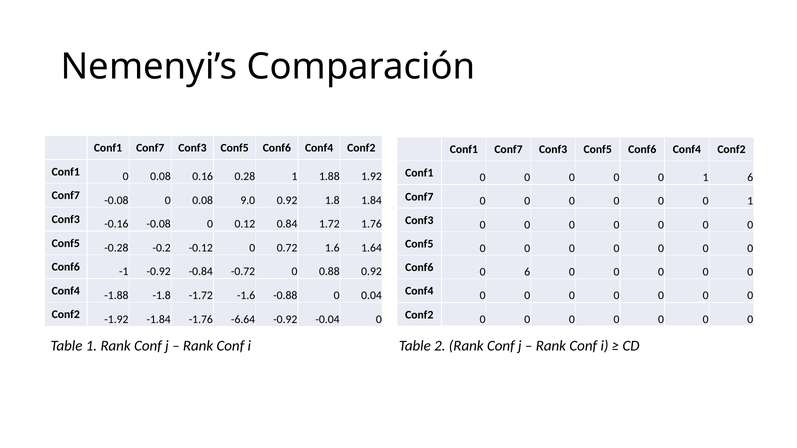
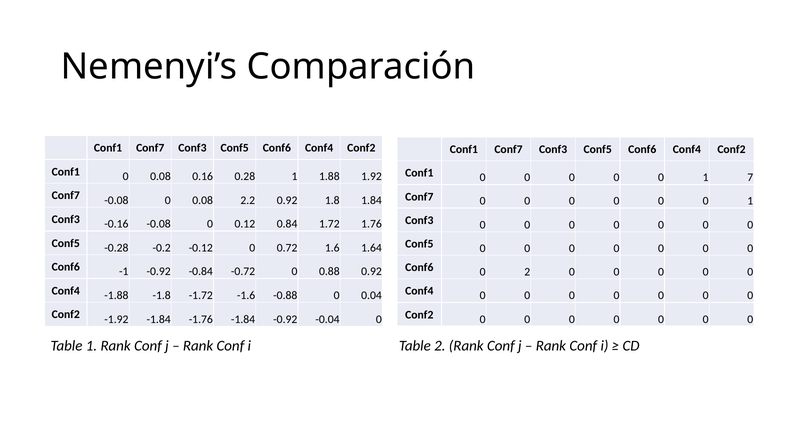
1 6: 6 -> 7 (750, 178)
9.0: 9.0 -> 2.2 (248, 200)
0 6: 6 -> 2 (527, 272)
-1.76 -6.64: -6.64 -> -1.84 (243, 319)
